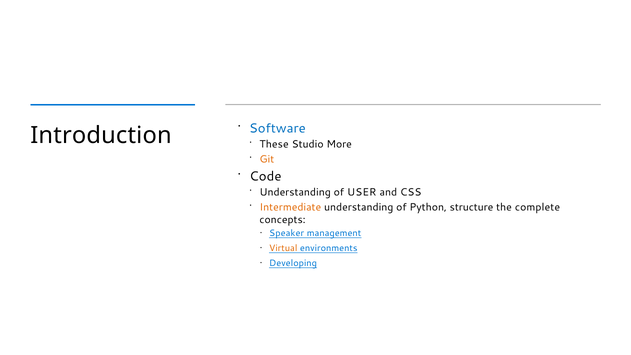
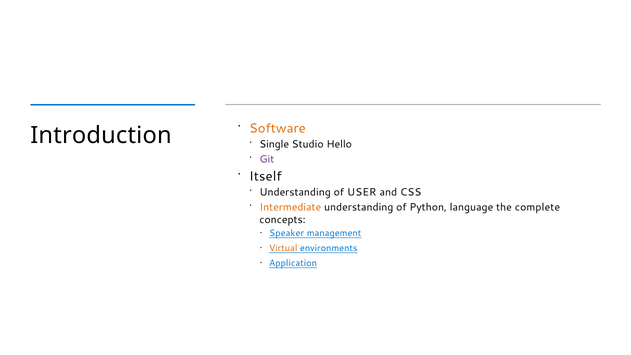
Software colour: blue -> orange (277, 128)
These: These -> Single (274, 144)
More: More -> Hello (339, 144)
Git colour: orange -> purple (267, 159)
Code: Code -> Itself (265, 176)
structure: structure -> language (472, 207)
Developing: Developing -> Application (293, 263)
